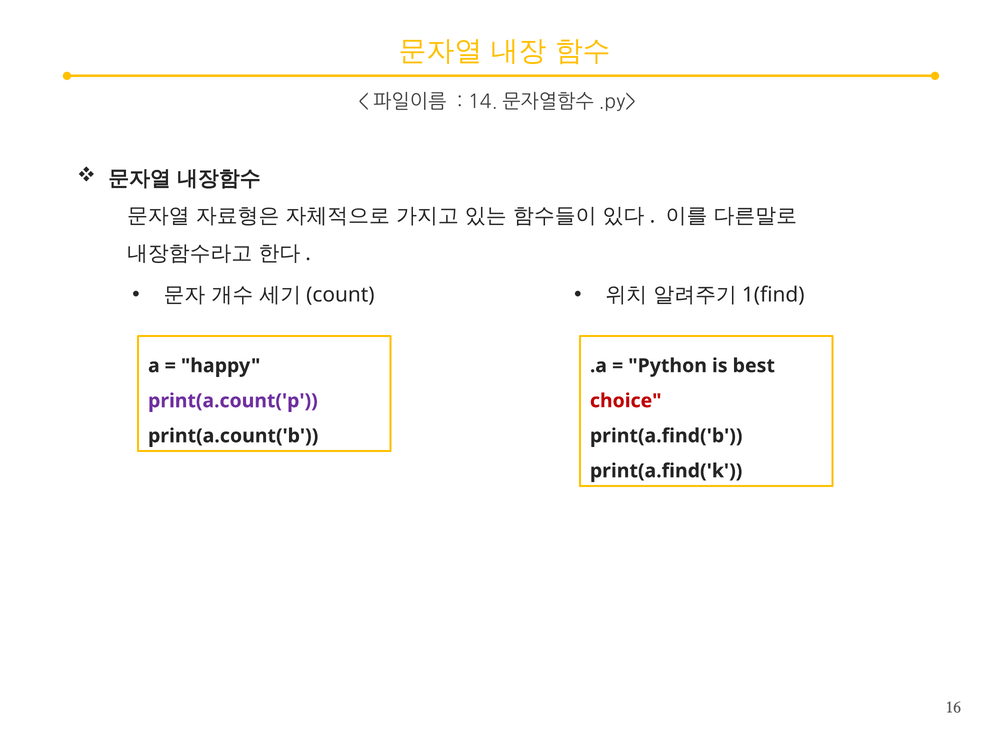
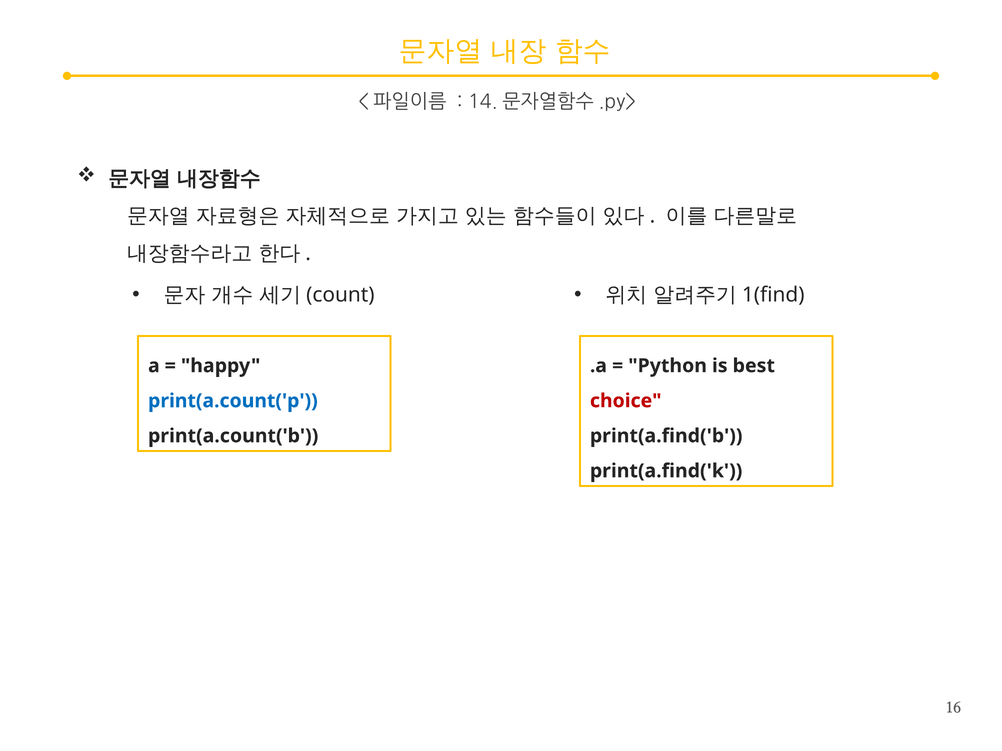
print(a.count('p colour: purple -> blue (233, 401)
